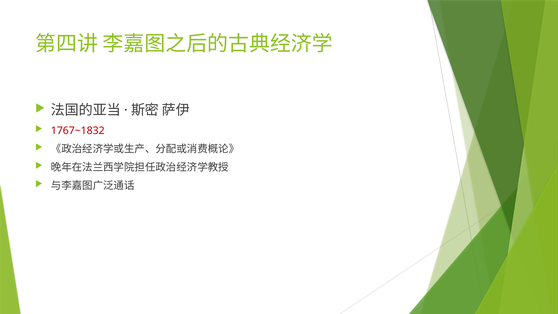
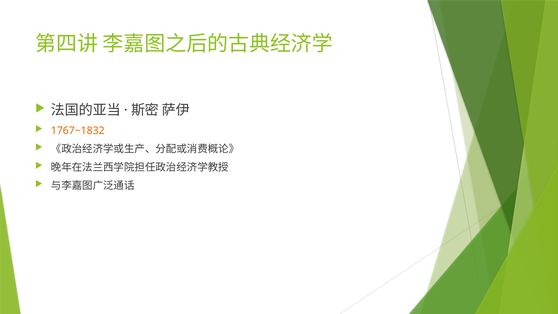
1767~1832 colour: red -> orange (78, 131)
